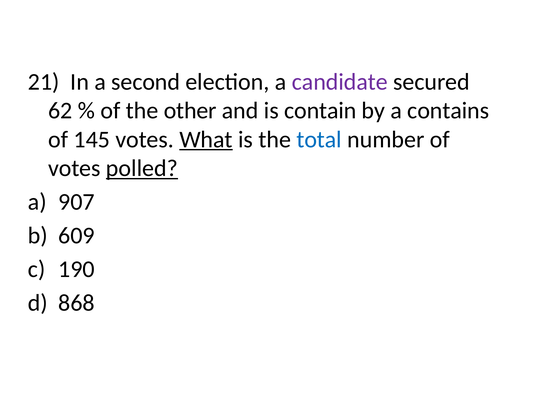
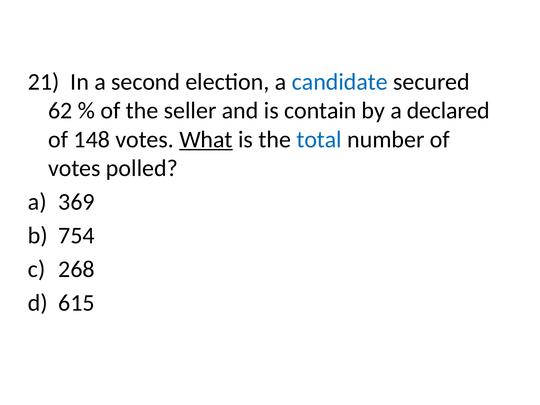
candidate colour: purple -> blue (340, 82)
other: other -> seller (190, 111)
contains: contains -> declared (448, 111)
145: 145 -> 148 (92, 139)
polled underline: present -> none (142, 168)
907: 907 -> 369 (76, 202)
609: 609 -> 754 (76, 236)
190: 190 -> 268 (76, 269)
868: 868 -> 615 (76, 303)
